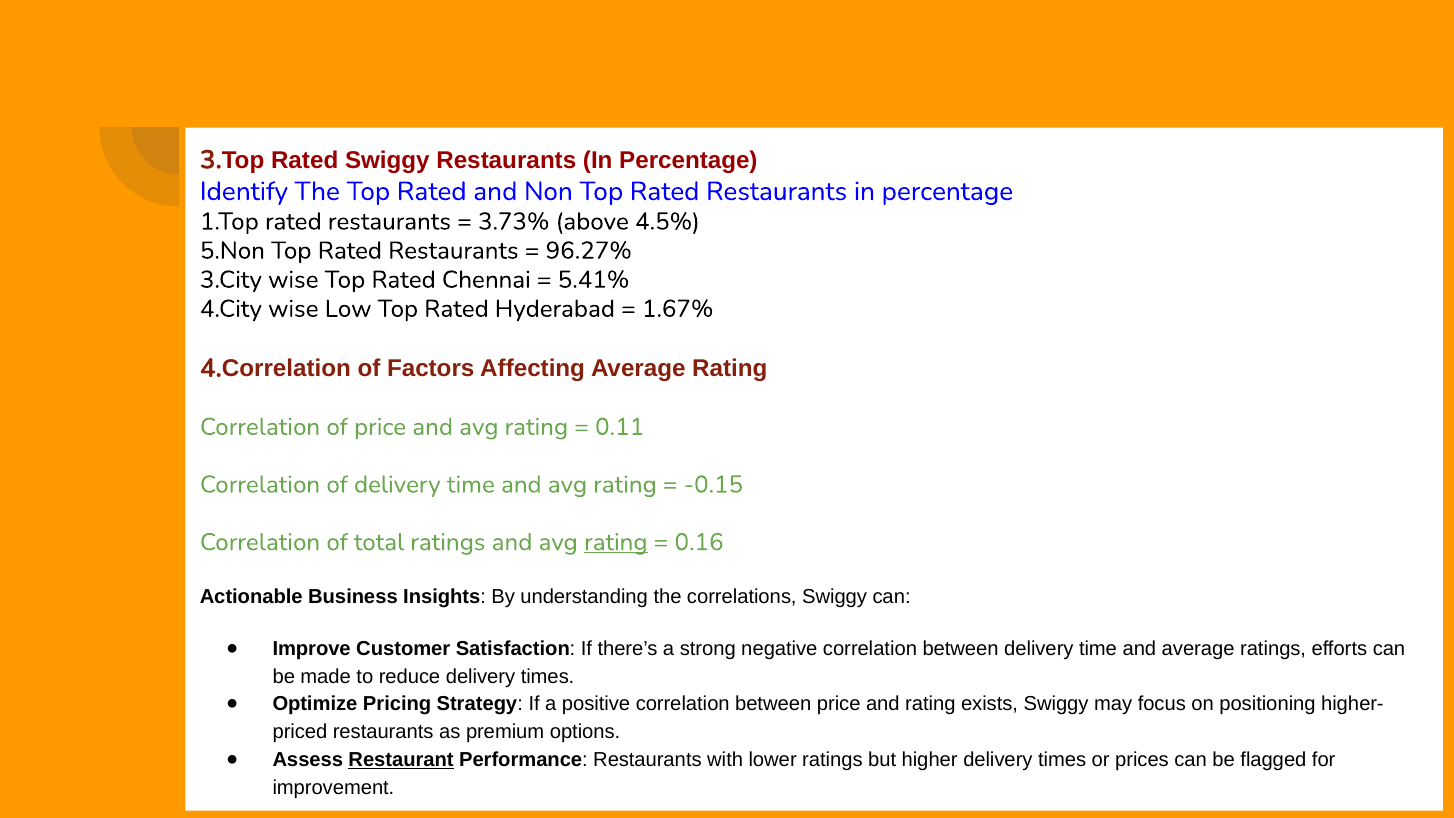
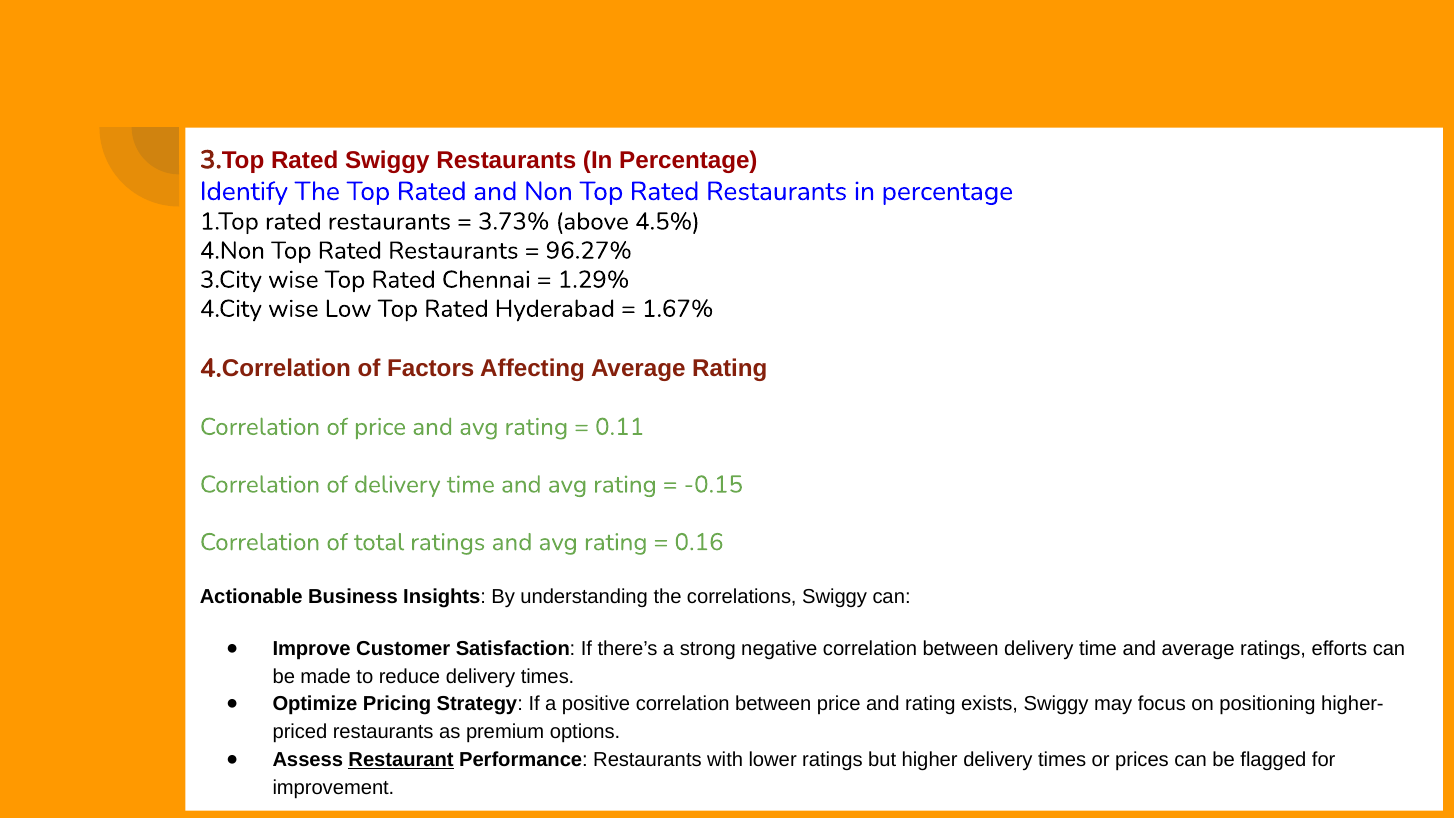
5.Non: 5.Non -> 4.Non (232, 251)
5.41%: 5.41% -> 1.29% (594, 280)
rating underline: present -> none (616, 542)
